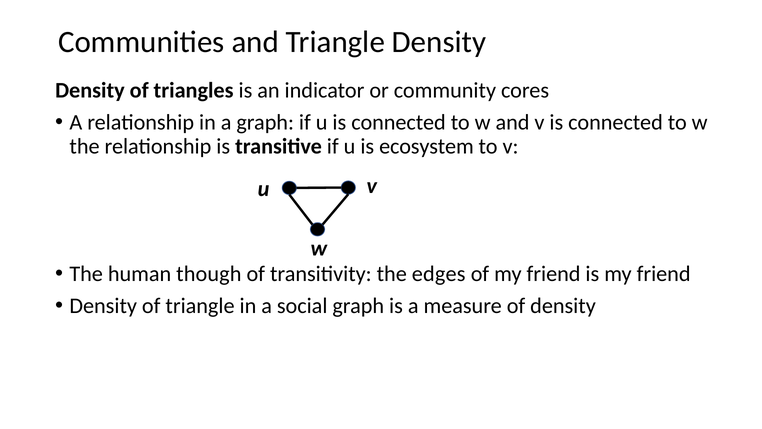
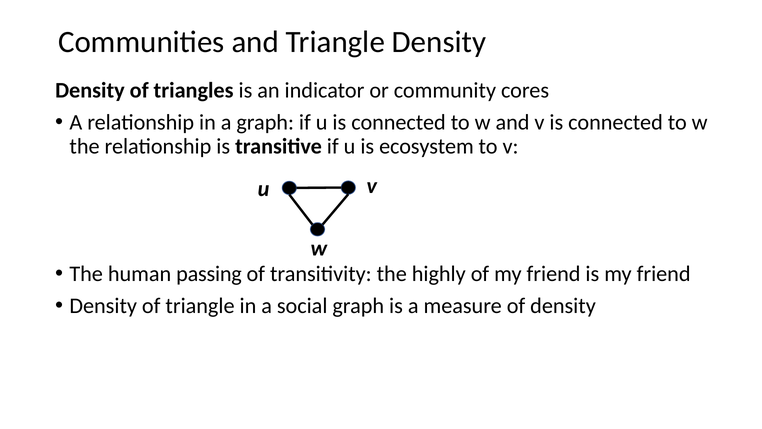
though: though -> passing (209, 274)
edges: edges -> highly (439, 274)
